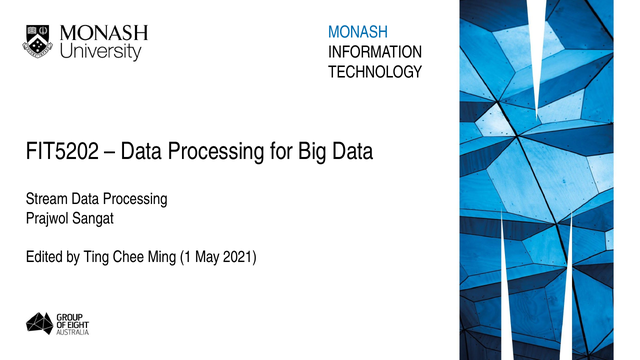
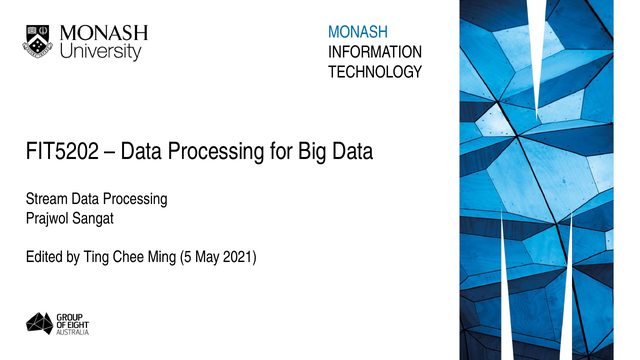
1: 1 -> 5 (186, 257)
